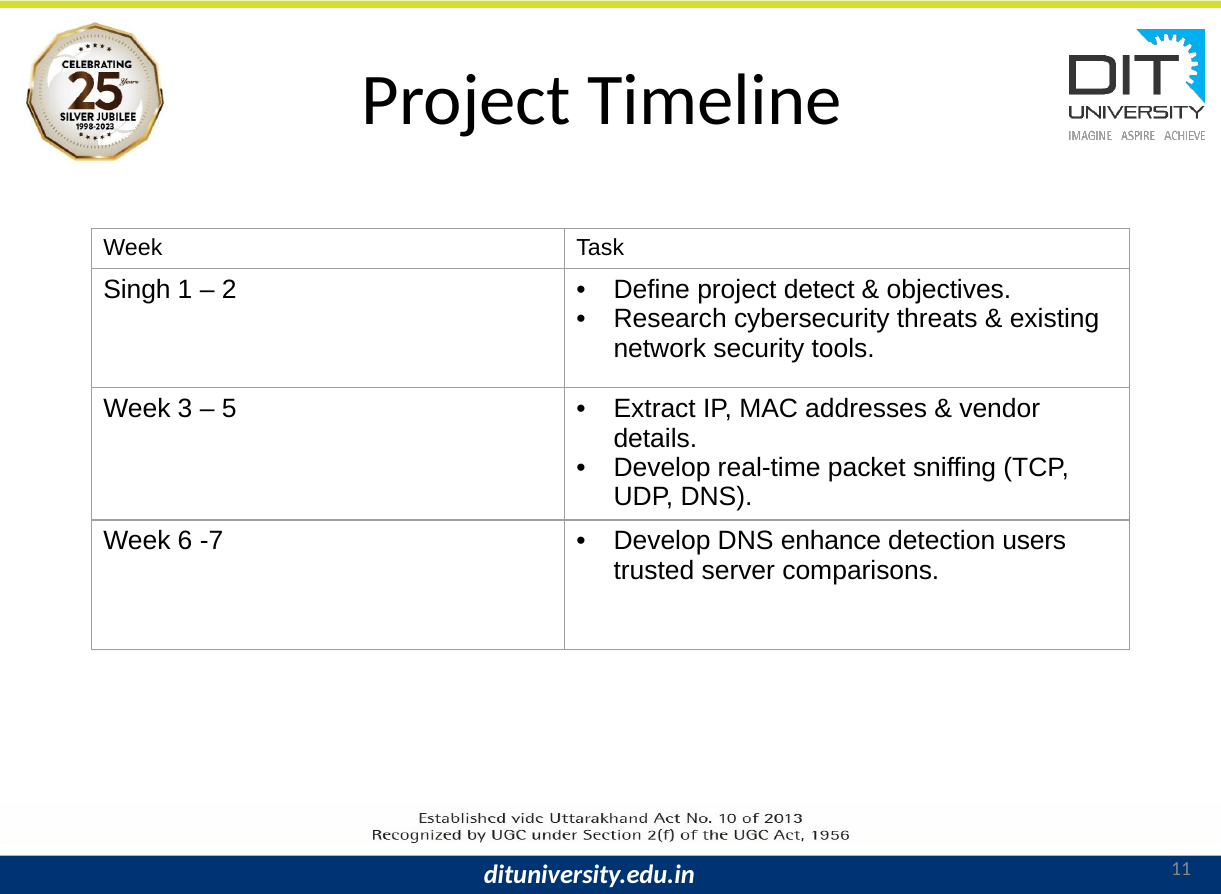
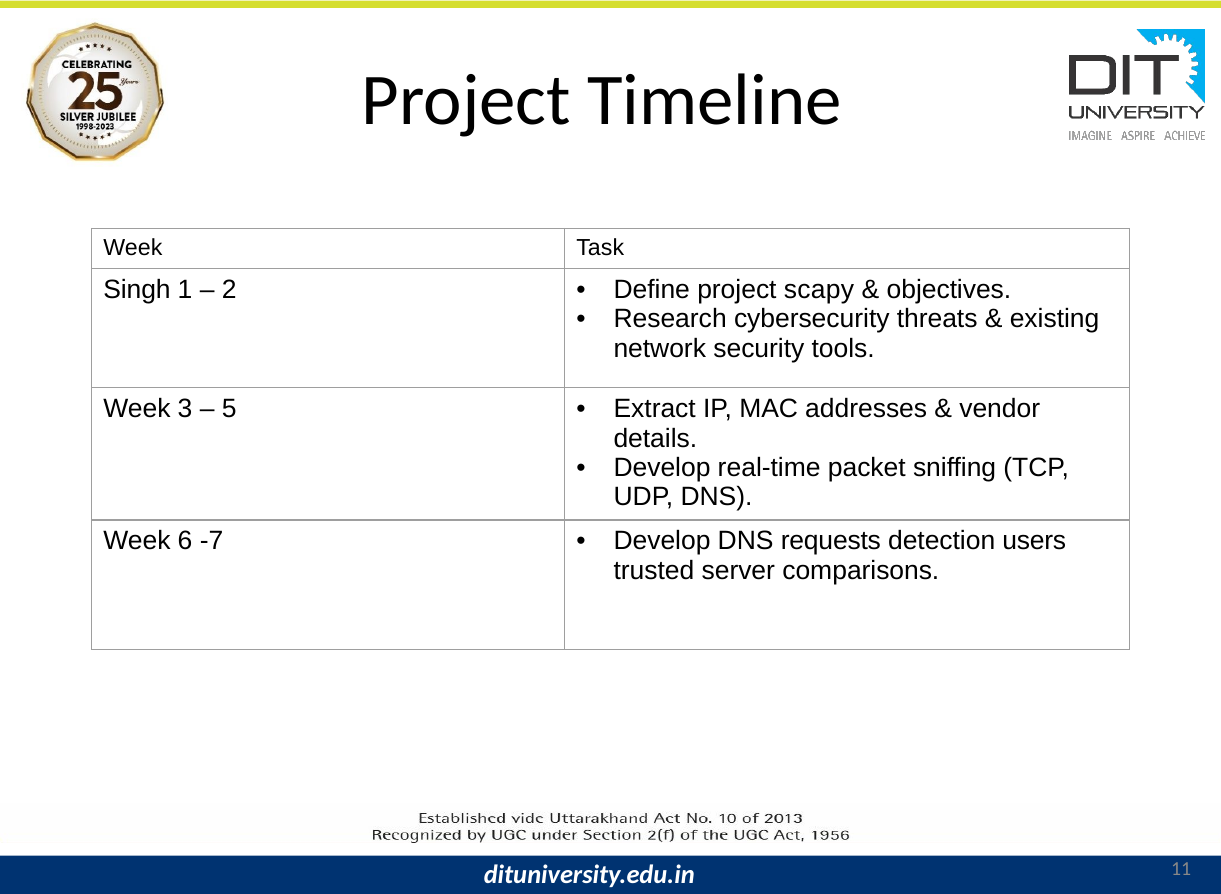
detect: detect -> scapy (819, 290)
enhance: enhance -> requests (831, 541)
